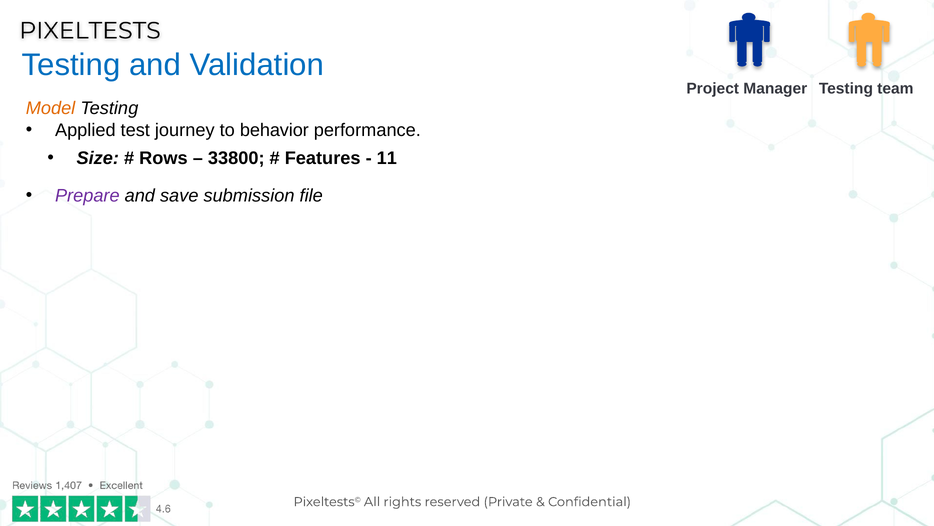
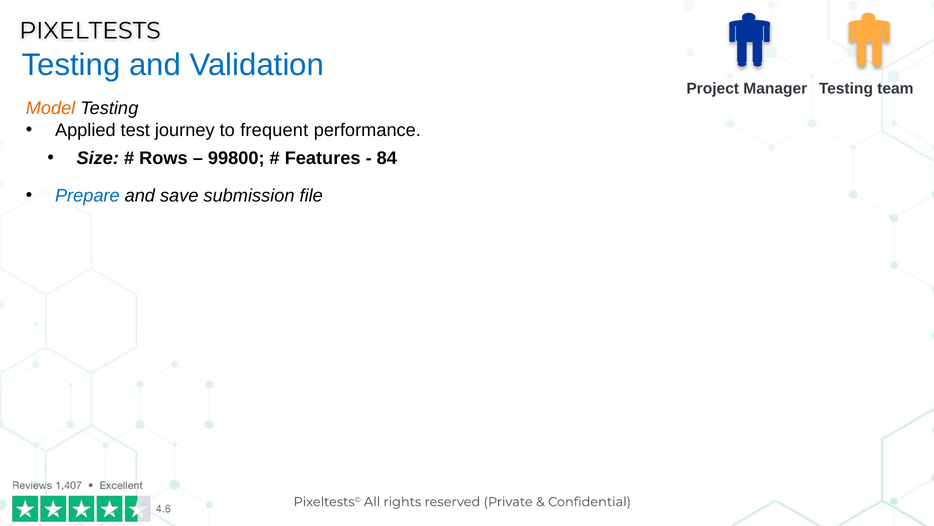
behavior: behavior -> frequent (274, 130)
33800: 33800 -> 99800 (236, 158)
11: 11 -> 84 (387, 158)
Prepare colour: purple -> blue (87, 196)
